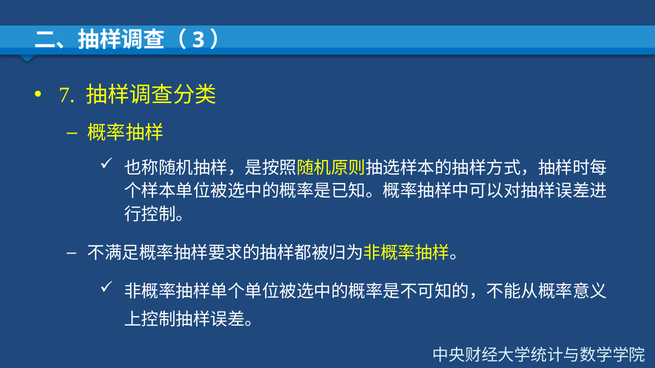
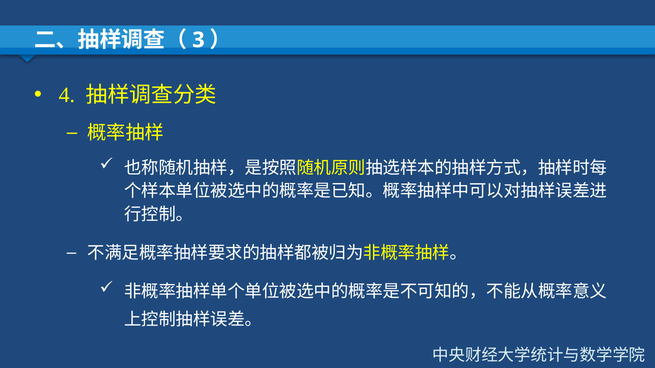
7: 7 -> 4 (67, 95)
